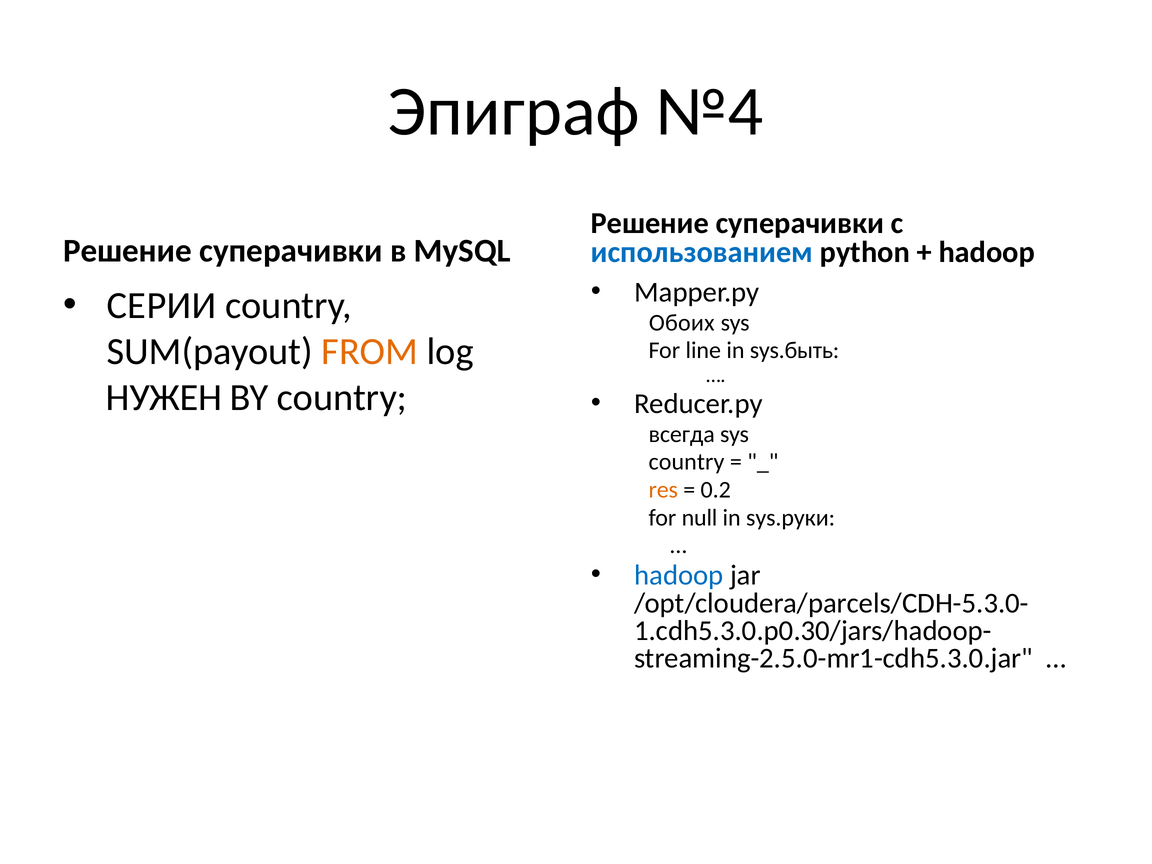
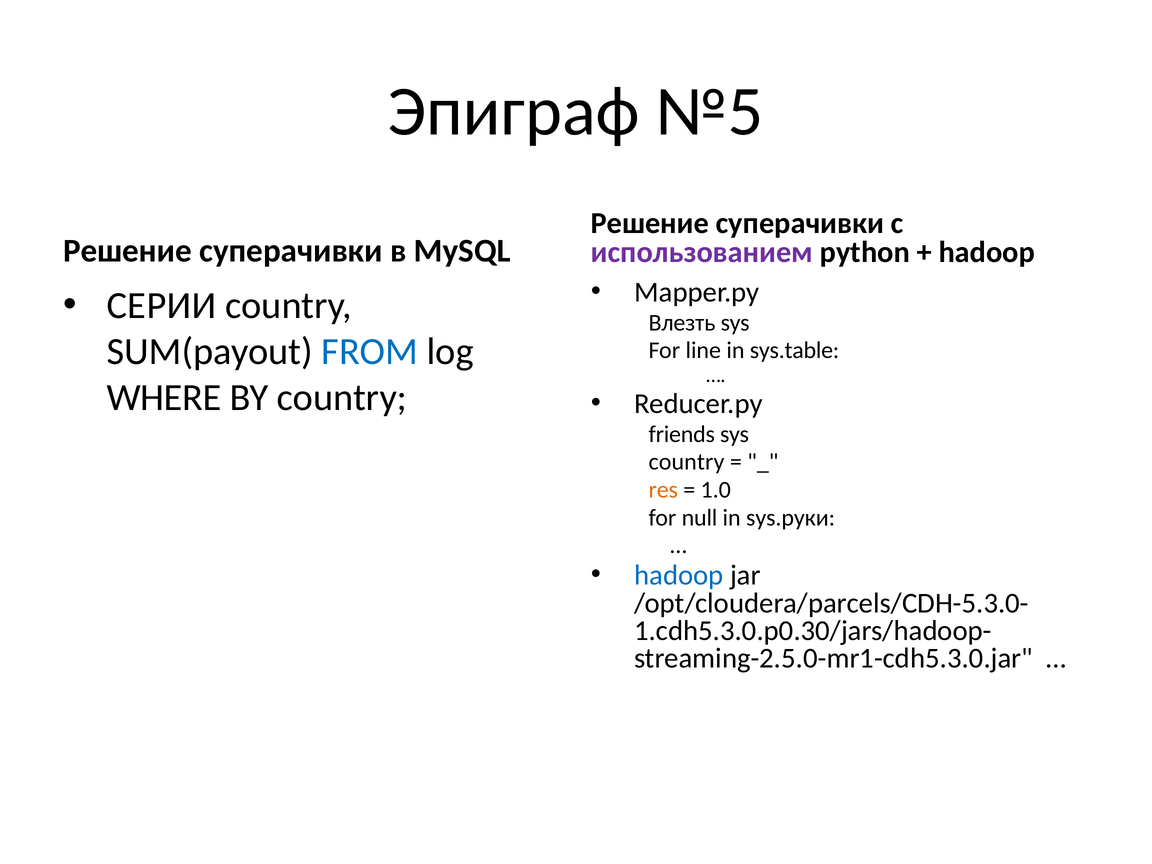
№4: №4 -> №5 (709, 112)
использованием colour: blue -> purple (702, 252)
Обоих: Обоих -> Влезть (682, 323)
FROM colour: orange -> blue (370, 352)
sys.быть: sys.быть -> sys.table (795, 351)
НУЖЕН: НУЖЕН -> WHERE (164, 398)
всегда: всегда -> friends (682, 434)
0.2: 0.2 -> 1.0 (716, 490)
